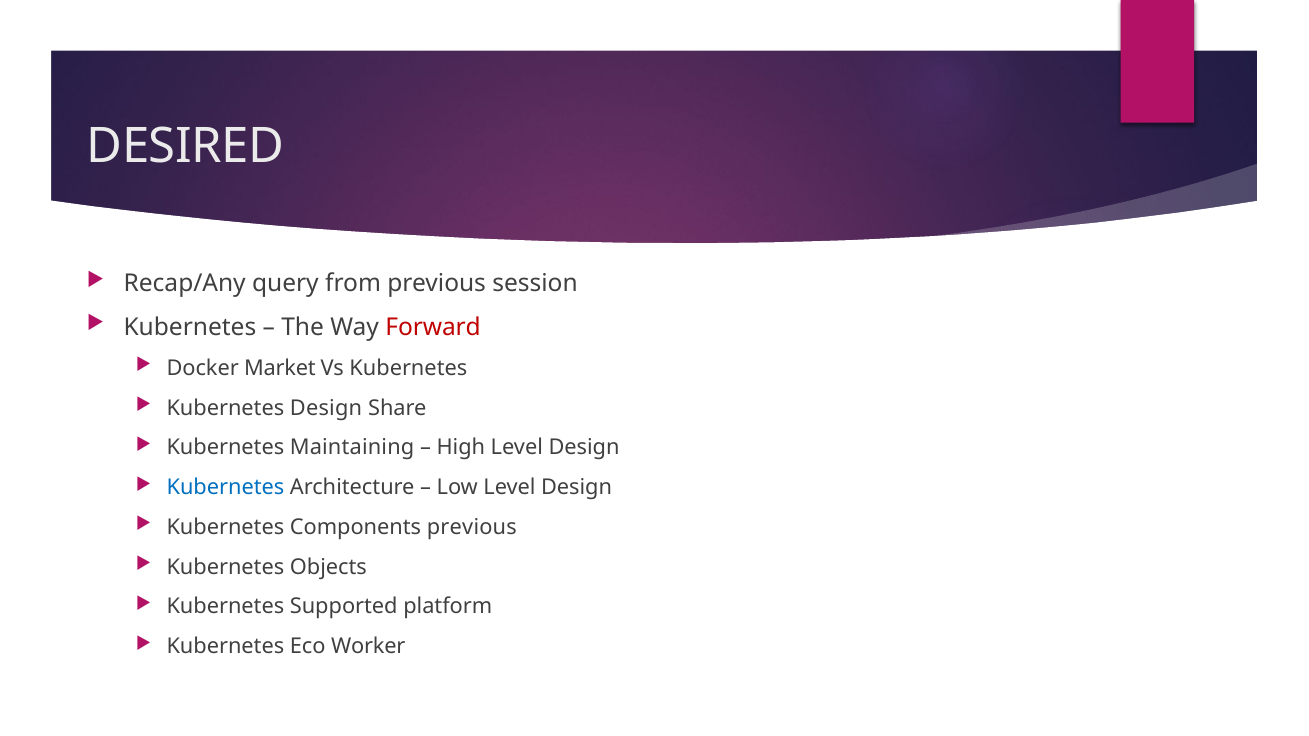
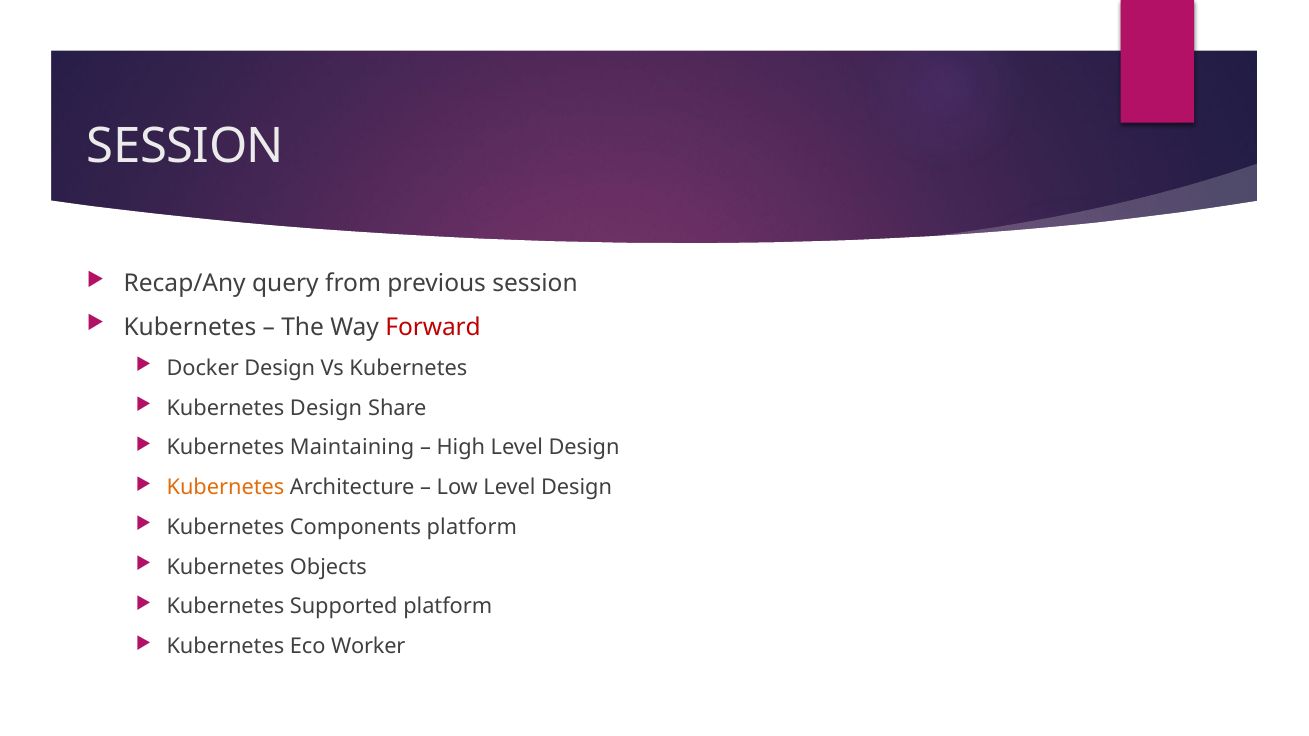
DESIRED: DESIRED -> SESSION (185, 146)
Docker Market: Market -> Design (280, 368)
Kubernetes colour: blue -> orange (225, 488)
Components previous: previous -> platform (472, 527)
